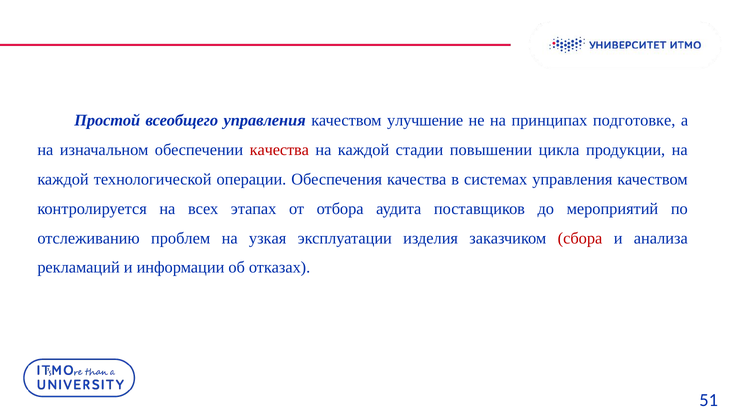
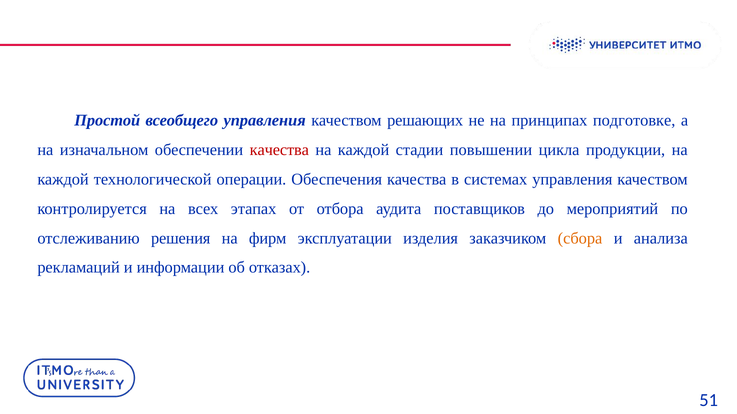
улучшение: улучшение -> решающих (425, 121)
проблем: проблем -> решения (181, 238)
узкая: узкая -> фирм (268, 238)
сбора colour: red -> orange (580, 238)
